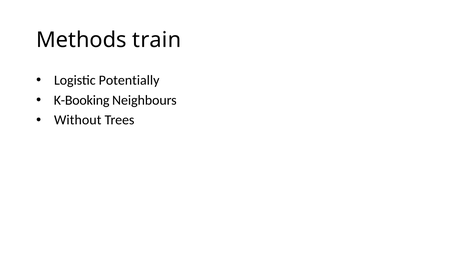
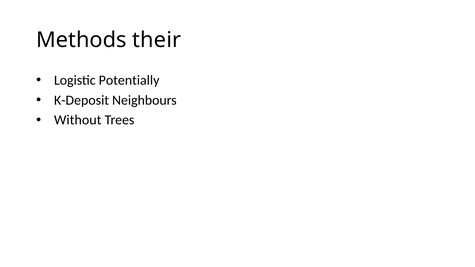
train: train -> their (157, 40)
K-Booking: K-Booking -> K-Deposit (82, 100)
